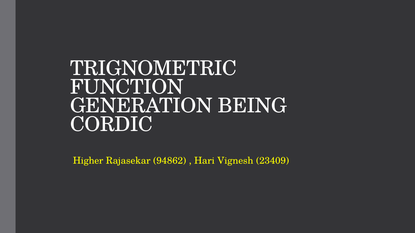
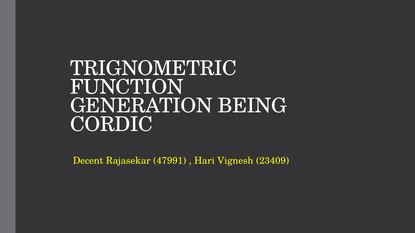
Higher: Higher -> Decent (88, 161)
94862: 94862 -> 47991 (170, 161)
